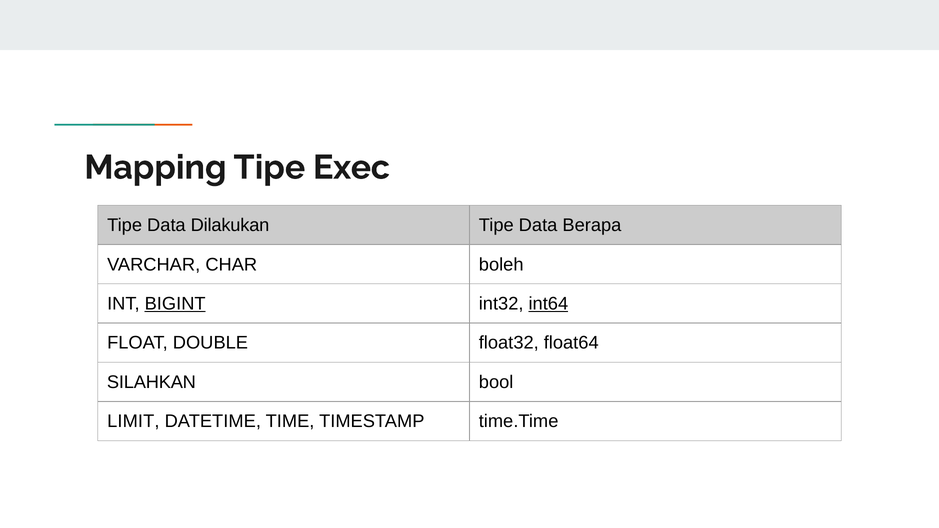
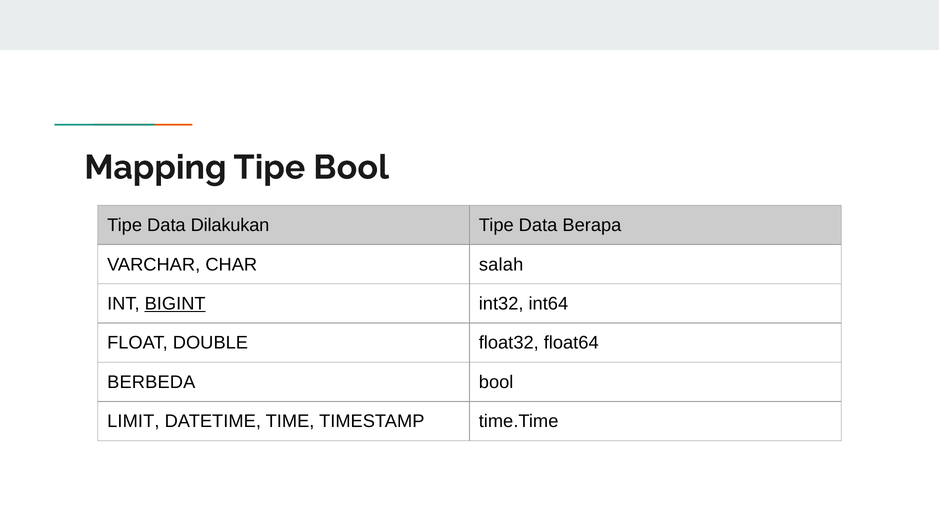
Tipe Exec: Exec -> Bool (351, 168)
boleh: boleh -> salah (501, 265)
int64 underline: present -> none (548, 304)
SILAHKAN: SILAHKAN -> BERBEDA (151, 382)
